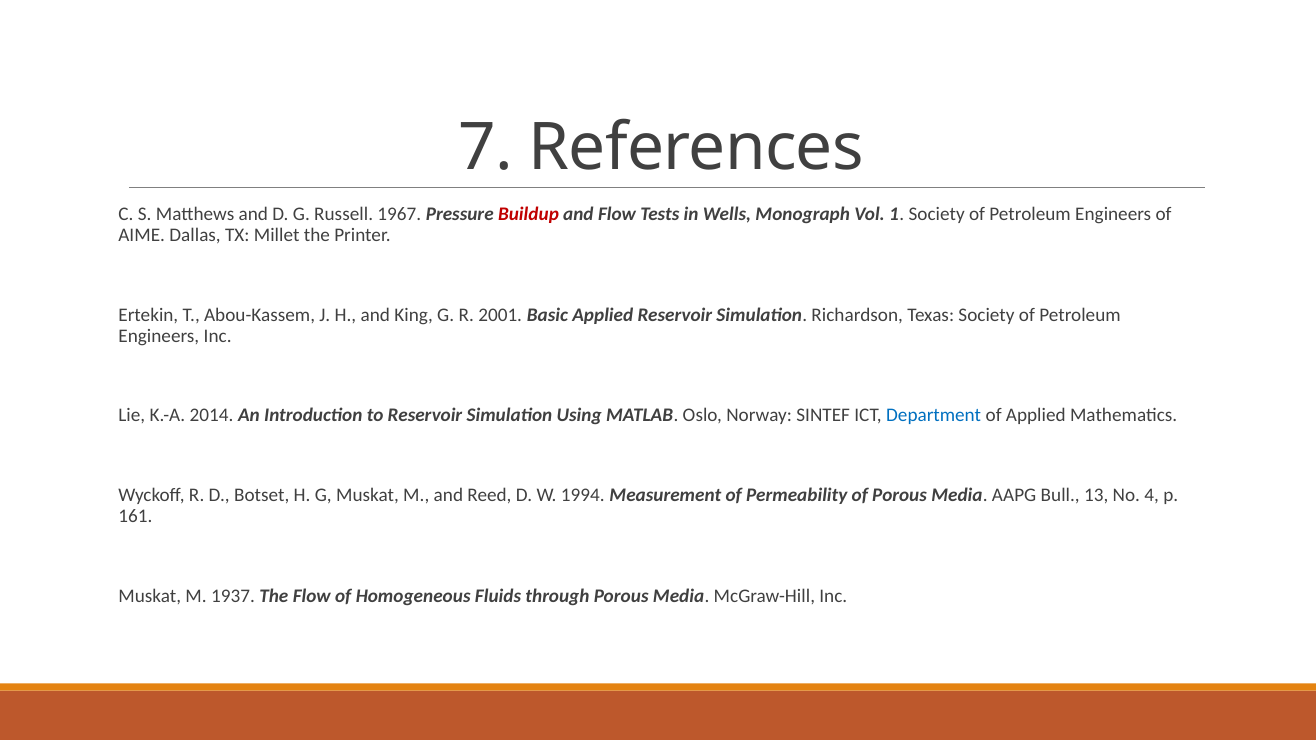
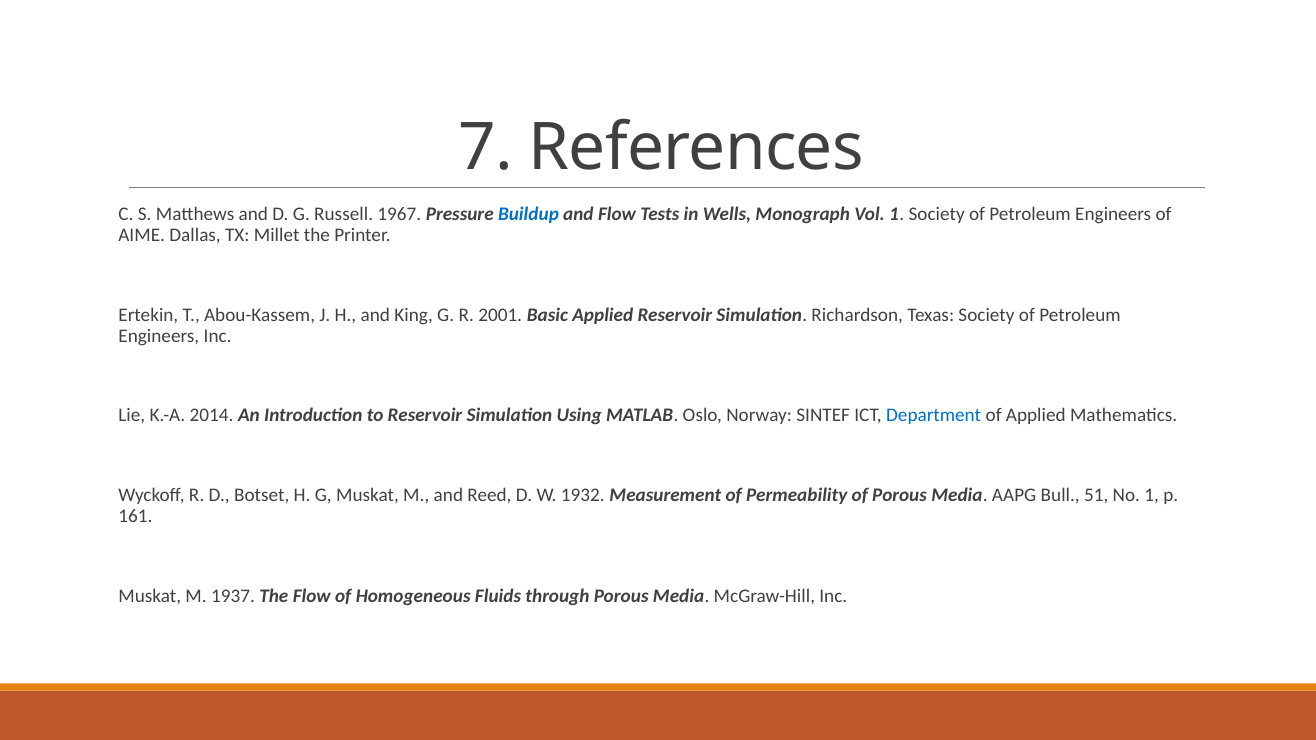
Buildup colour: red -> blue (528, 214)
1994: 1994 -> 1932 (583, 496)
13: 13 -> 51 (1096, 496)
No 4: 4 -> 1 (1152, 496)
